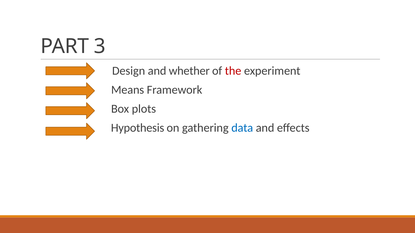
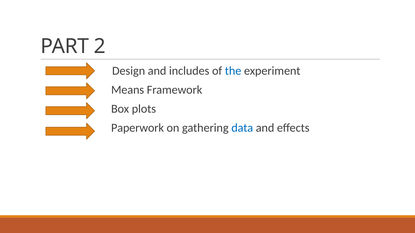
3: 3 -> 2 (100, 46)
whether: whether -> includes (189, 71)
the colour: red -> blue (233, 71)
Hypothesis: Hypothesis -> Paperwork (138, 128)
